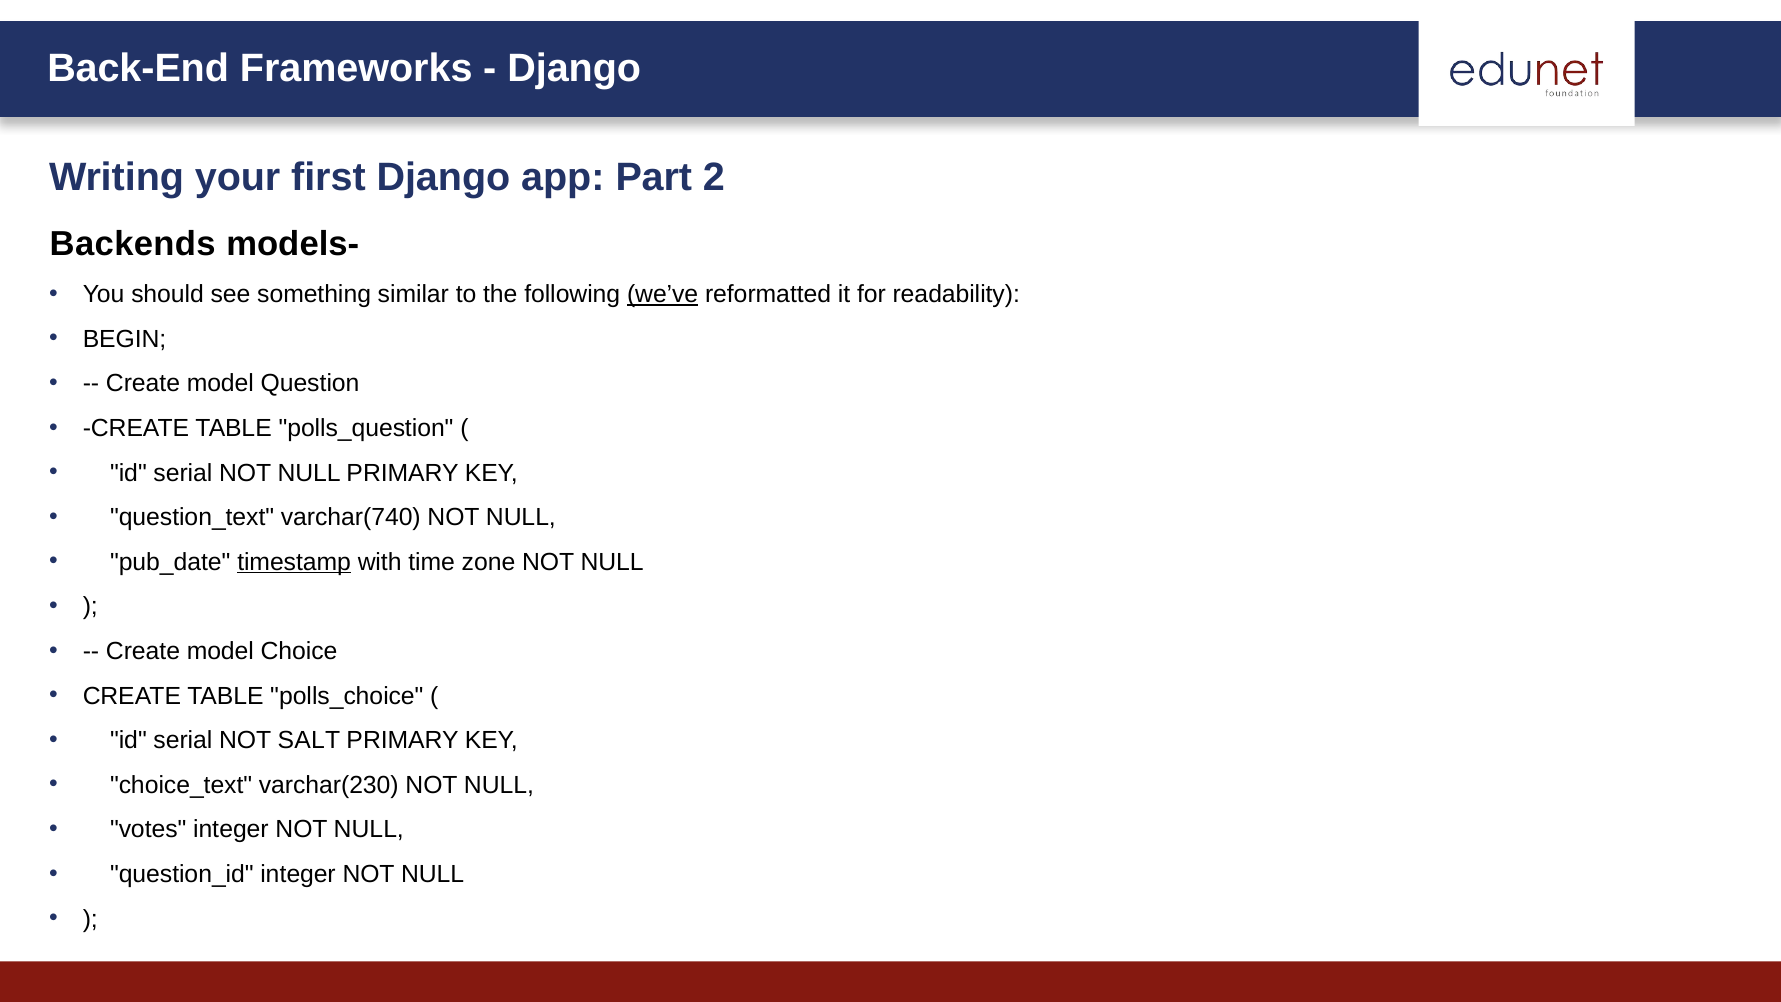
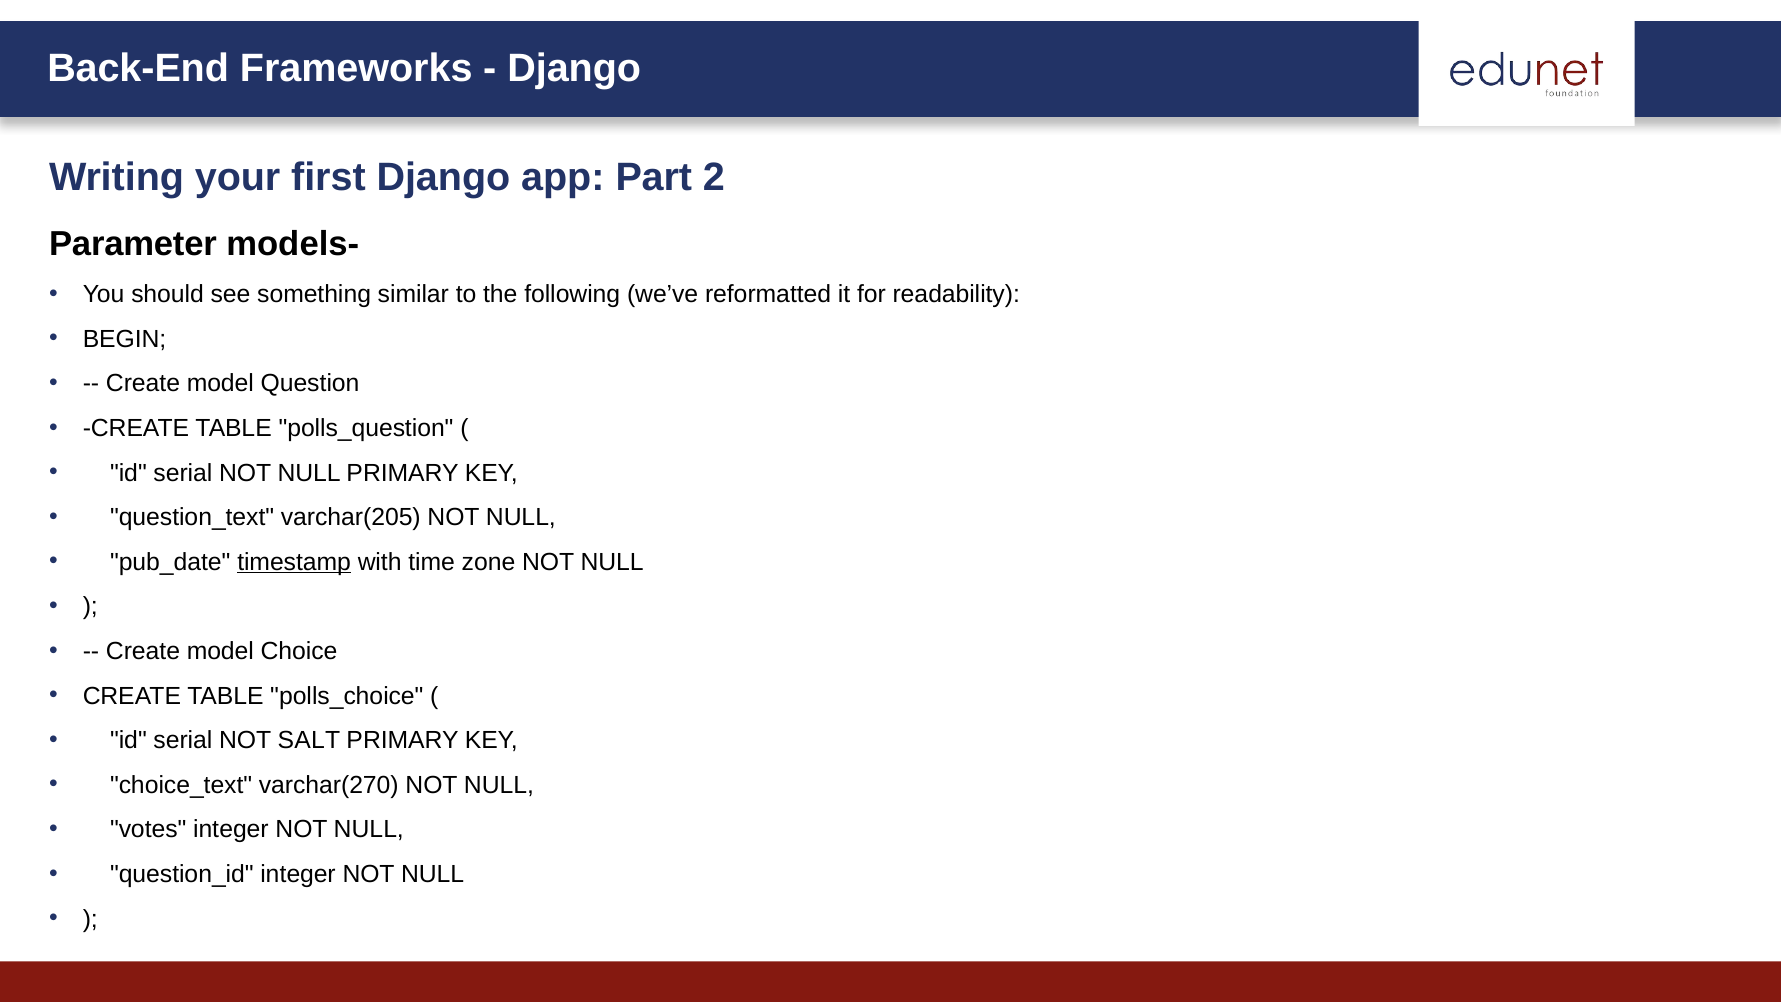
Backends: Backends -> Parameter (133, 244)
we’ve underline: present -> none (663, 294)
varchar(740: varchar(740 -> varchar(205 (351, 517)
varchar(230: varchar(230 -> varchar(270 (329, 785)
